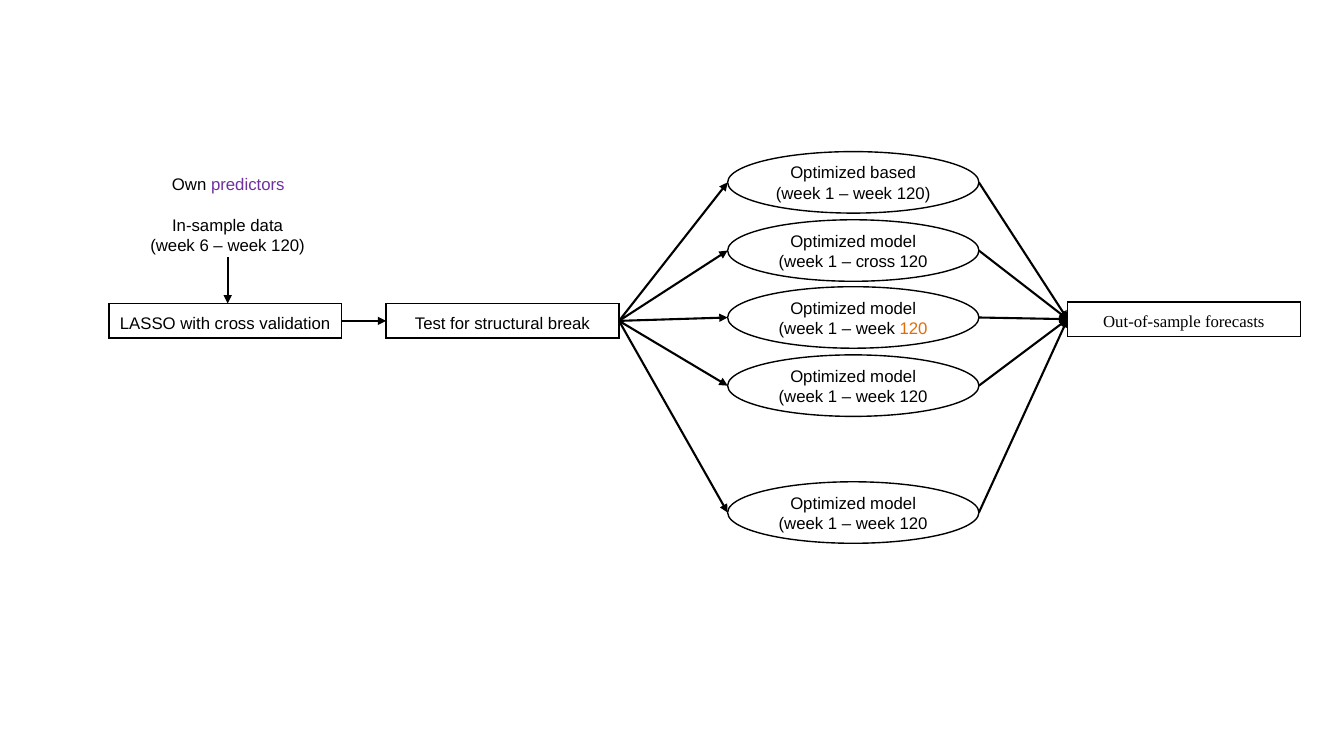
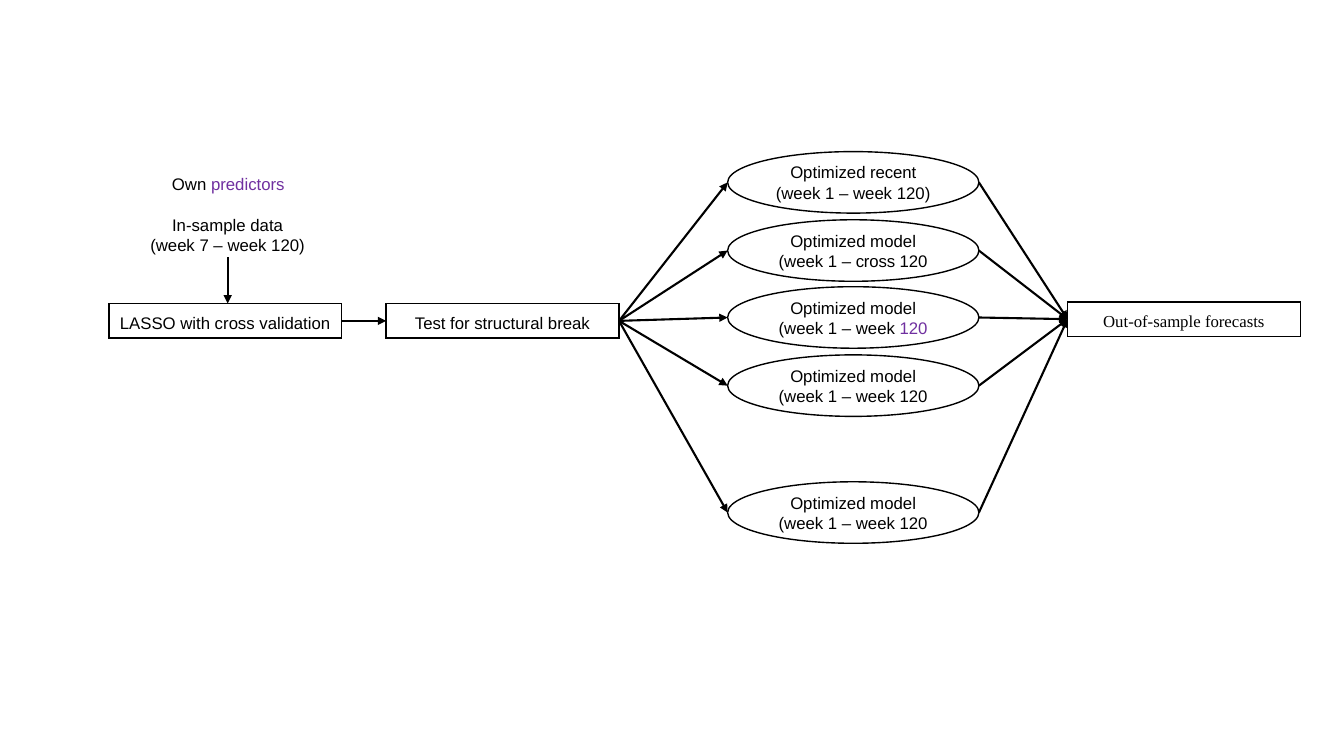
based: based -> recent (893, 174)
6: 6 -> 7 (204, 247)
120 colour: orange -> purple (914, 329)
